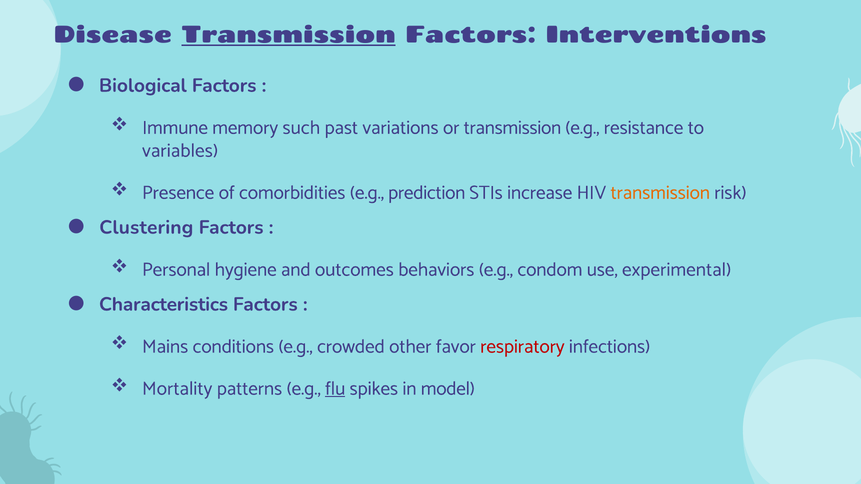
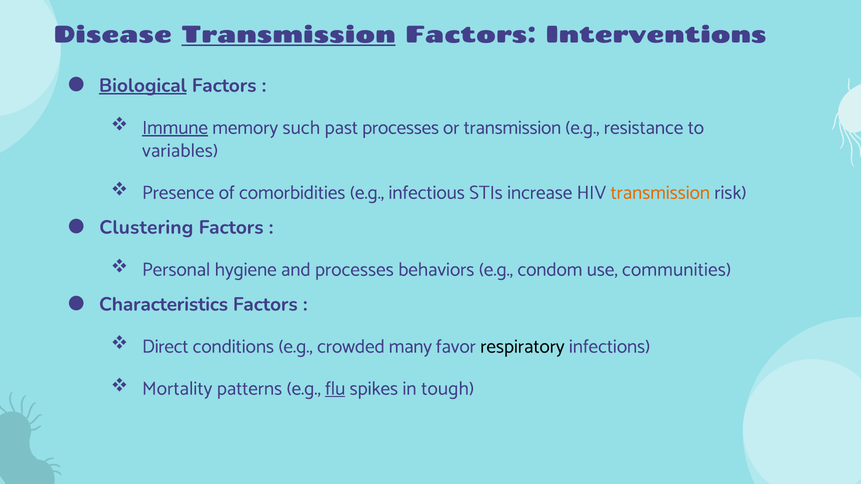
Biological underline: none -> present (143, 86)
Immune underline: none -> present (175, 128)
past variations: variations -> processes (401, 128)
prediction: prediction -> infectious (427, 193)
and outcomes: outcomes -> processes (354, 270)
experimental: experimental -> communities (677, 270)
Mains: Mains -> Direct (165, 347)
other: other -> many (410, 347)
respiratory colour: red -> black (522, 347)
model: model -> tough (448, 389)
